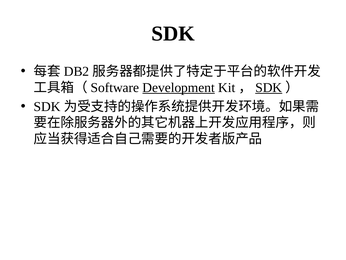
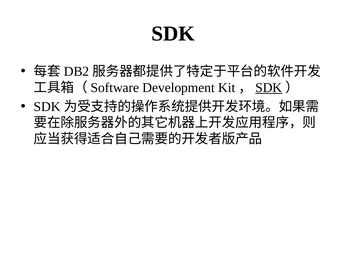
Development underline: present -> none (179, 87)
